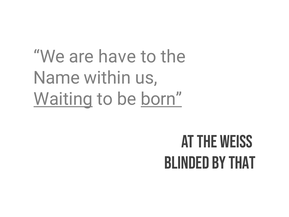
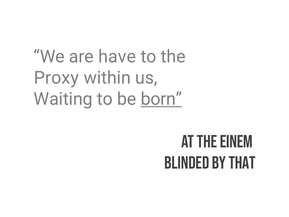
Name: Name -> Proxy (56, 78)
Waiting underline: present -> none (63, 99)
WEISS: WEISS -> EINEM (236, 141)
